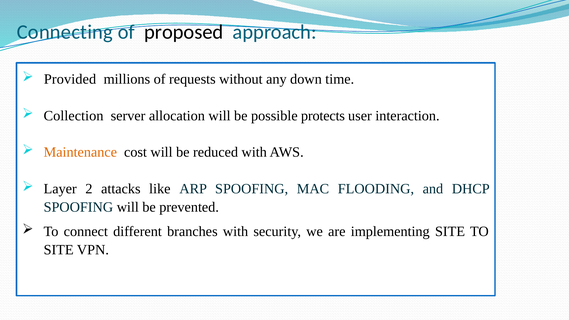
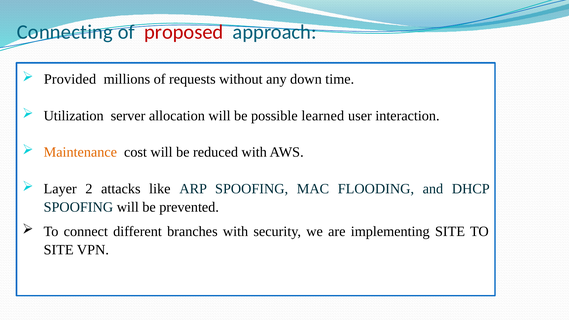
proposed colour: black -> red (184, 32)
Collection: Collection -> Utilization (74, 116)
protects: protects -> learned (323, 116)
